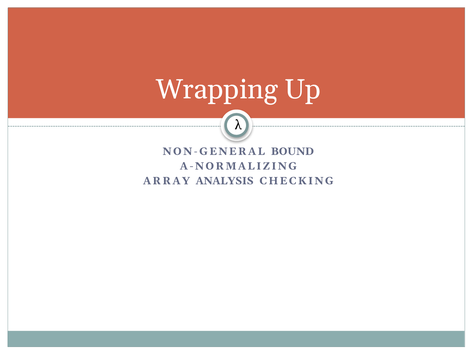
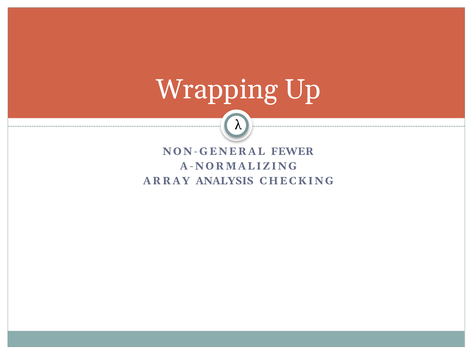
BOUND: BOUND -> FEWER (292, 151)
